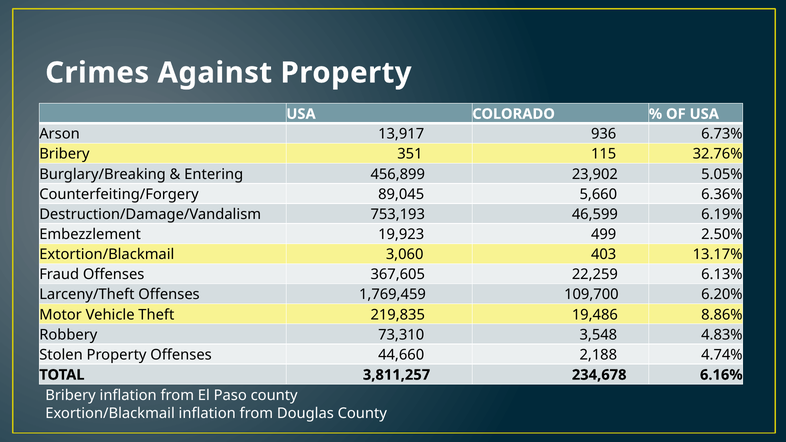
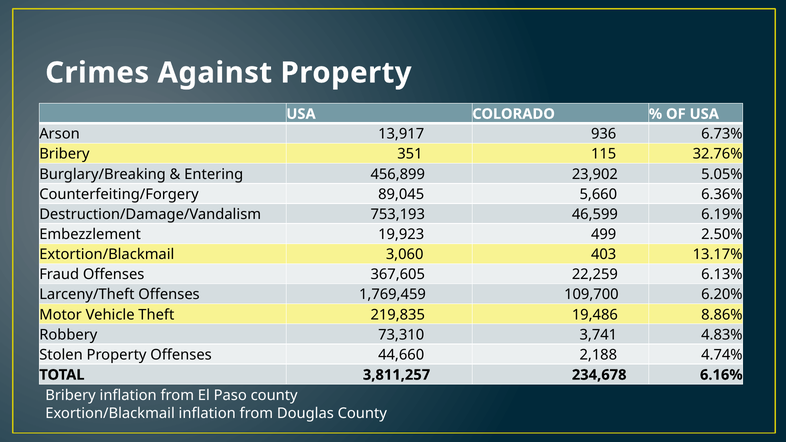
3,548: 3,548 -> 3,741 (598, 335)
